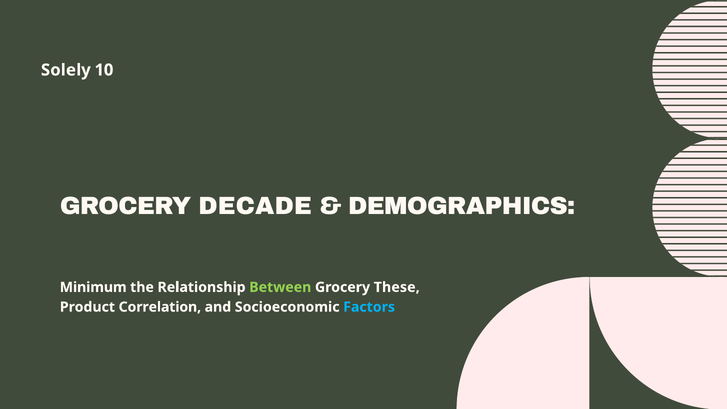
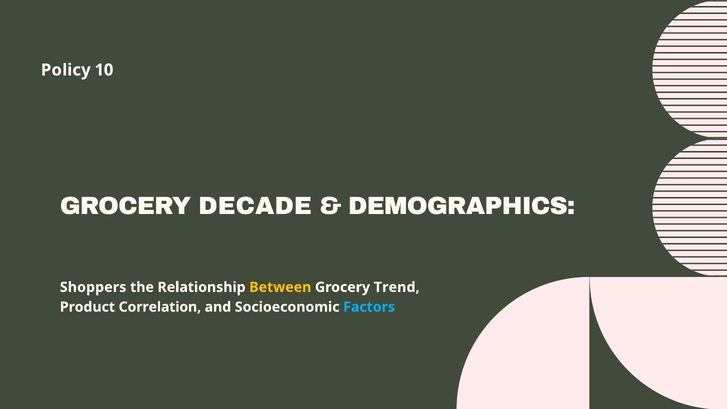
Solely: Solely -> Policy (66, 70)
Minimum: Minimum -> Shoppers (93, 287)
Between colour: light green -> yellow (280, 287)
These: These -> Trend (397, 287)
